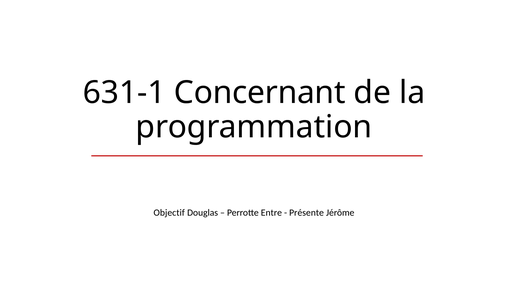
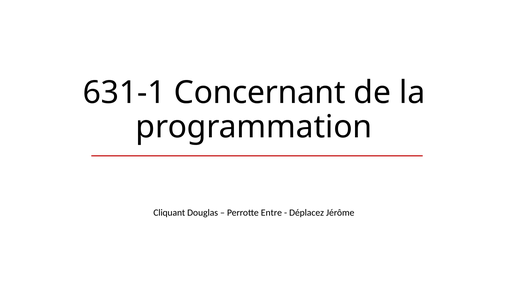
Objectif: Objectif -> Cliquant (169, 213)
Présente: Présente -> Déplacez (307, 213)
